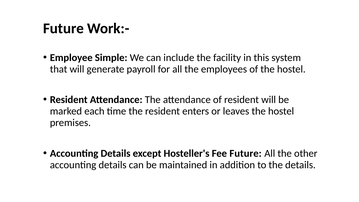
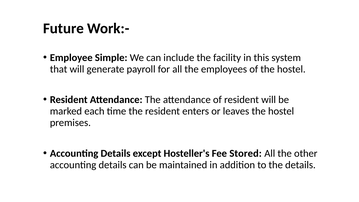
Fee Future: Future -> Stored (246, 153)
